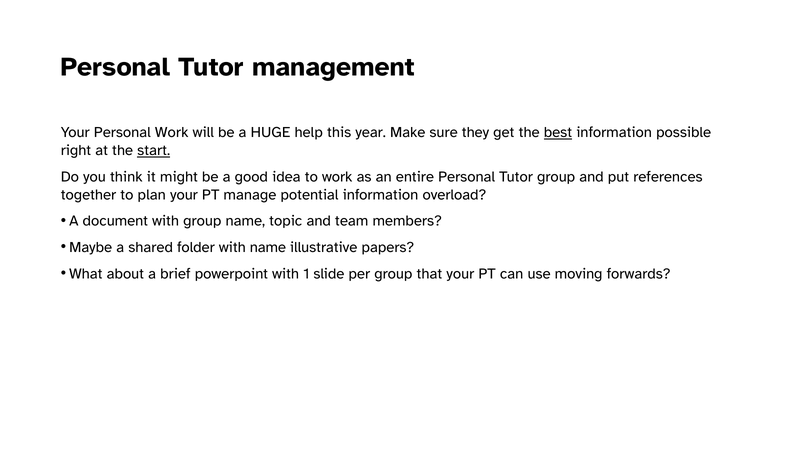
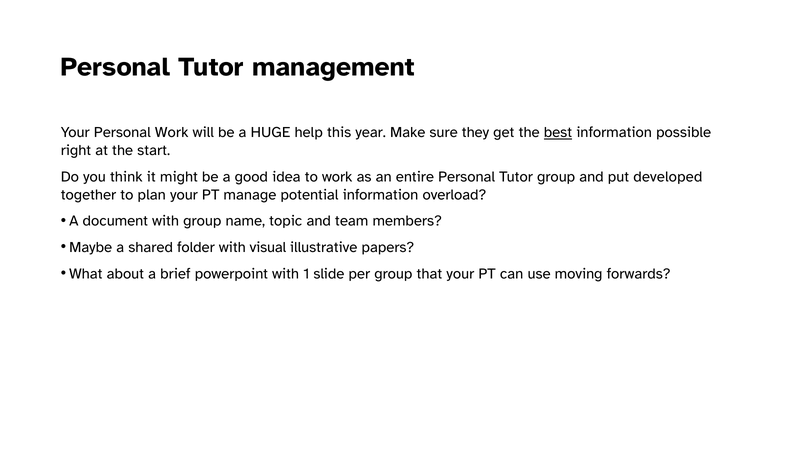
start underline: present -> none (154, 150)
references: references -> developed (668, 177)
with name: name -> visual (268, 247)
